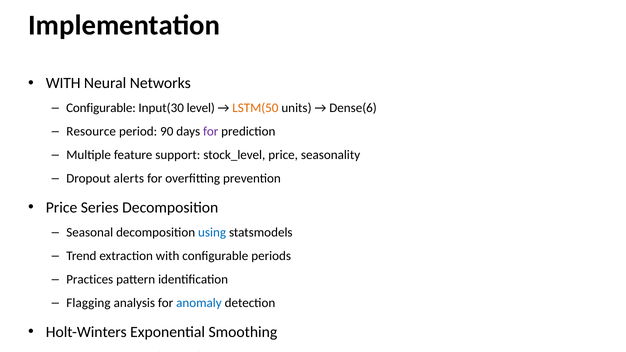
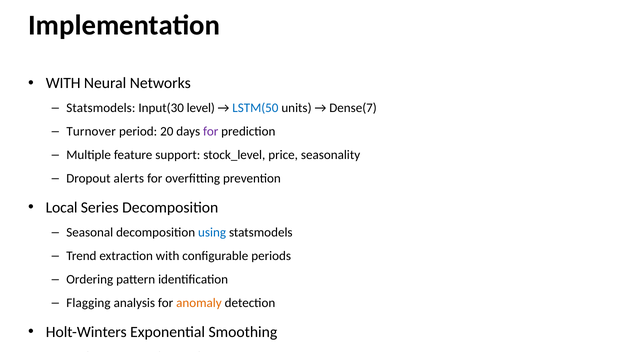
Configurable: Configurable -> Statsmodels (101, 108)
LSTM(50 colour: orange -> blue (255, 108)
Dense(6: Dense(6 -> Dense(7 (353, 108)
Resource: Resource -> Turnover (91, 132)
90: 90 -> 20 (167, 132)
Price: Price -> Local (62, 208)
Practices: Practices -> Ordering (90, 280)
anomaly colour: blue -> orange (199, 303)
